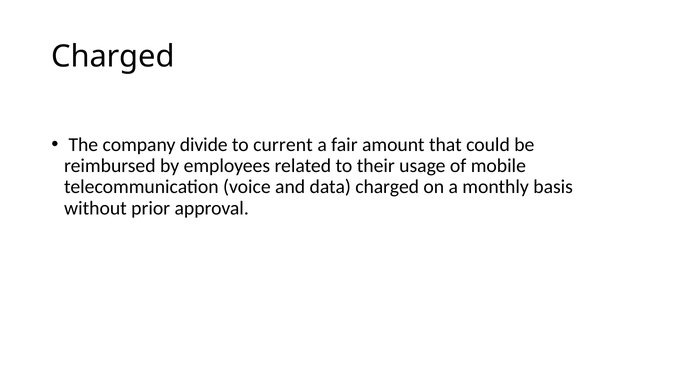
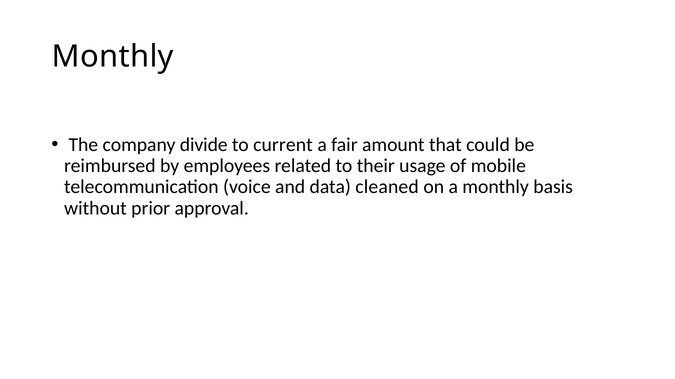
Charged: Charged -> Monthly (113, 57)
data charged: charged -> cleaned (387, 187)
